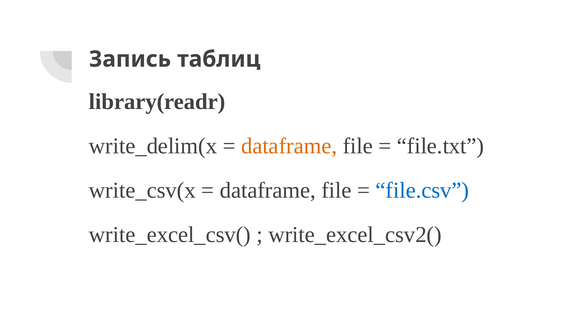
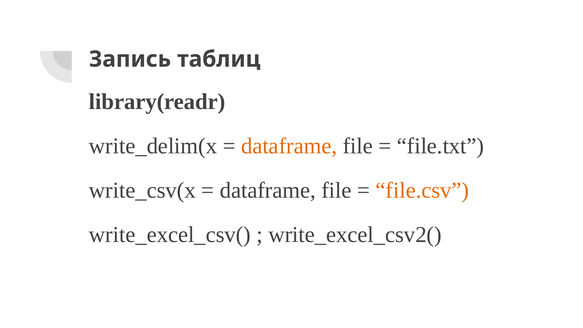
file.csv colour: blue -> orange (422, 190)
